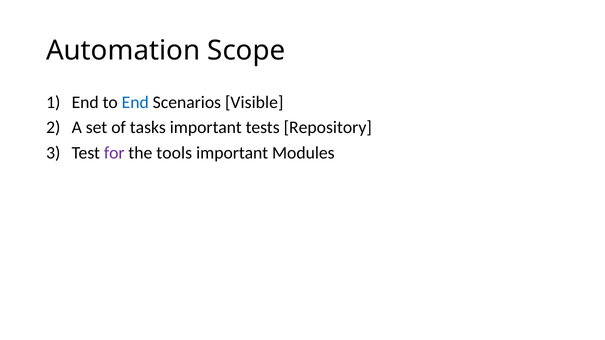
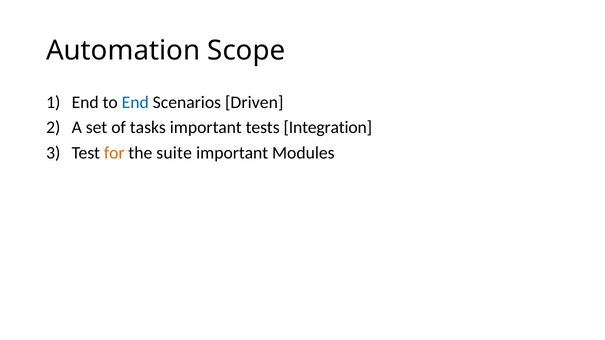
Visible: Visible -> Driven (254, 102)
Repository: Repository -> Integration (328, 128)
for colour: purple -> orange (114, 153)
tools: tools -> suite (174, 153)
